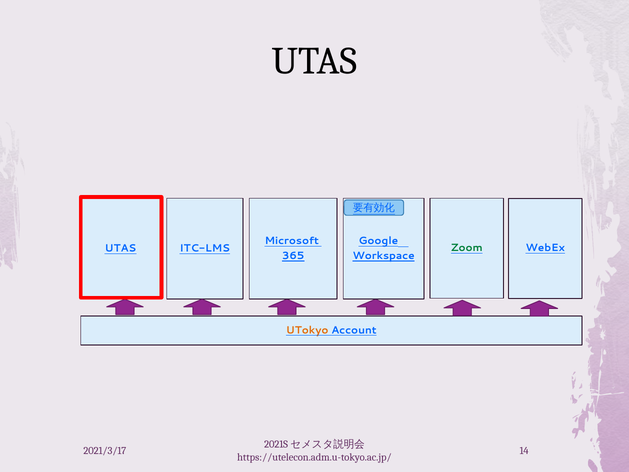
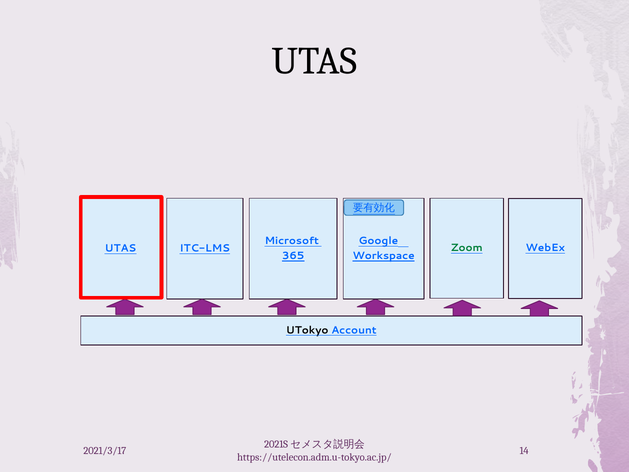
UTokyo colour: orange -> black (307, 330)
